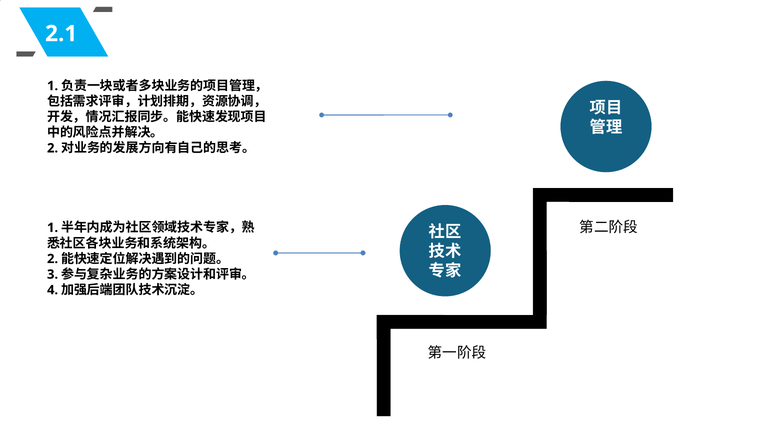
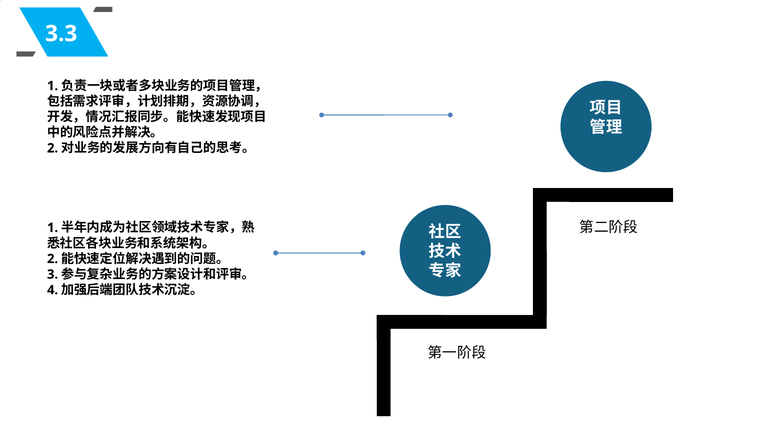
2.1: 2.1 -> 3.3 (61, 34)
